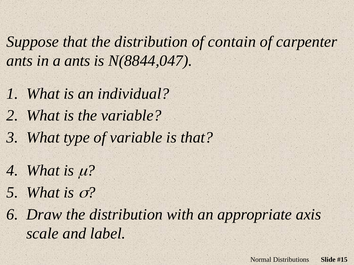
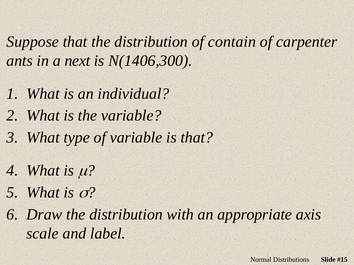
a ants: ants -> next (77, 61)
N(8844,047: N(8844,047 -> N(1406,300 (150, 61)
